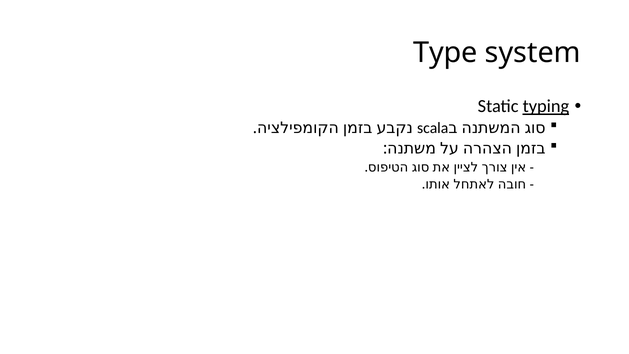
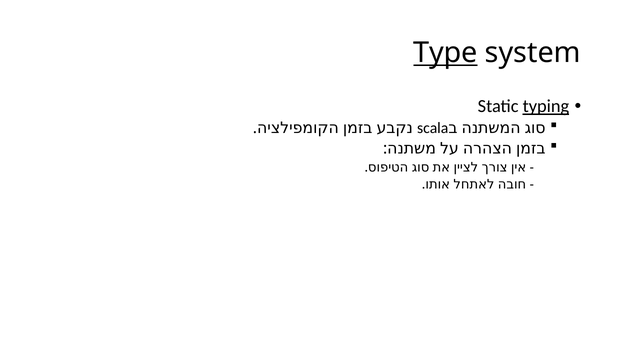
Type underline: none -> present (445, 53)
